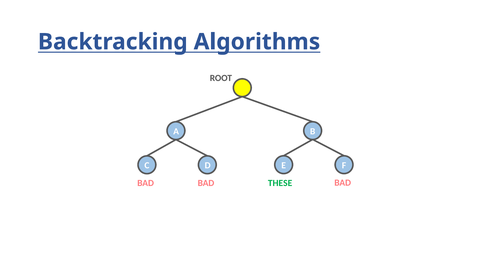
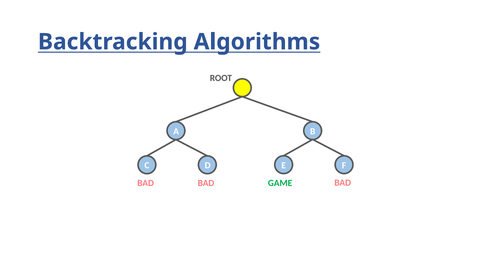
THESE: THESE -> GAME (280, 183)
